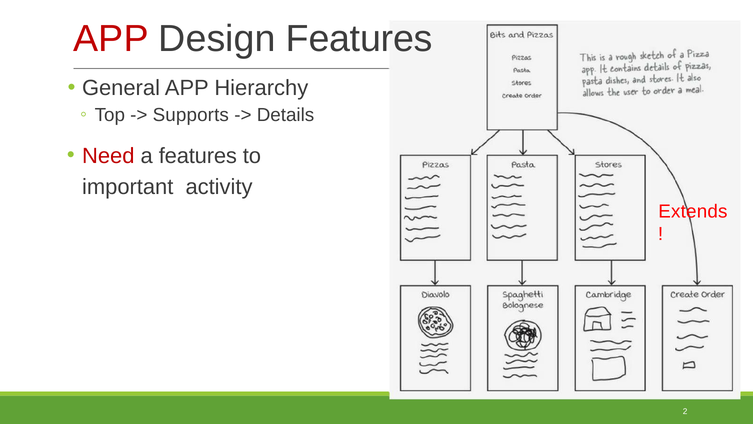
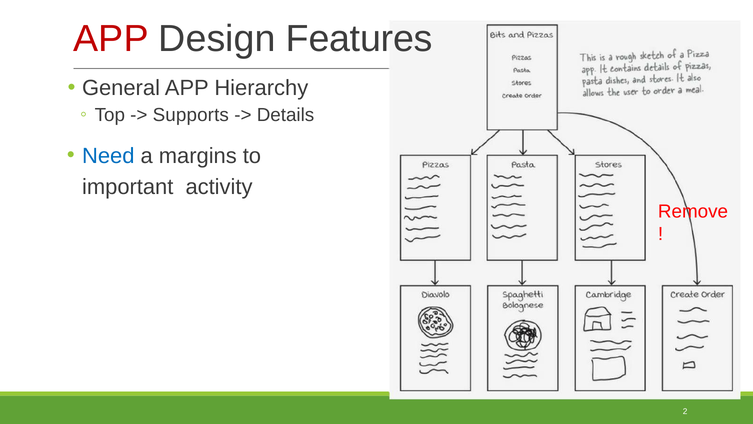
Need colour: red -> blue (108, 156)
a features: features -> margins (198, 156)
Extends: Extends -> Remove (693, 211)
